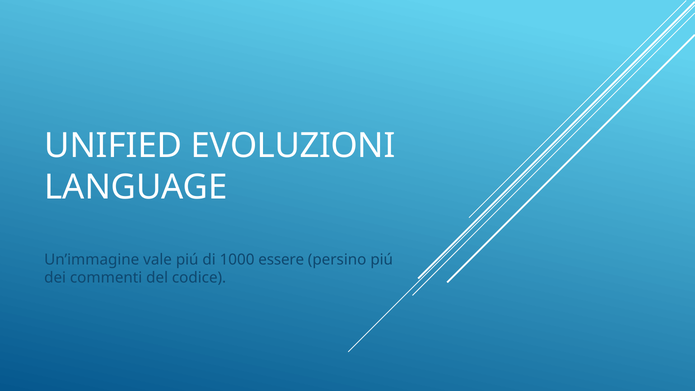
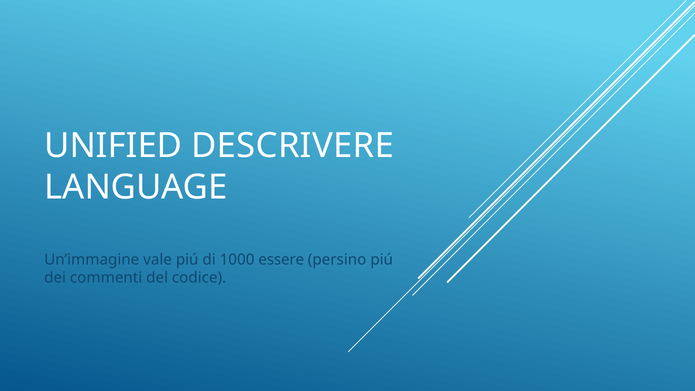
EVOLUZIONI: EVOLUZIONI -> DESCRIVERE (293, 146)
